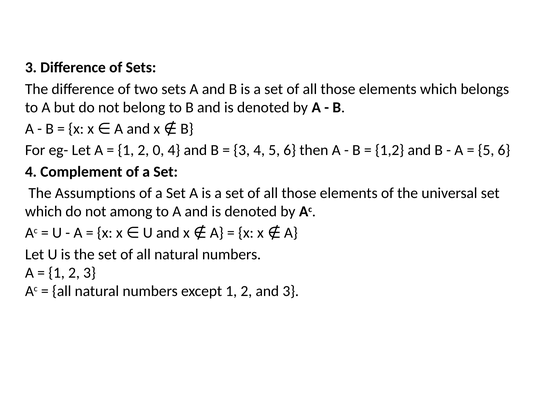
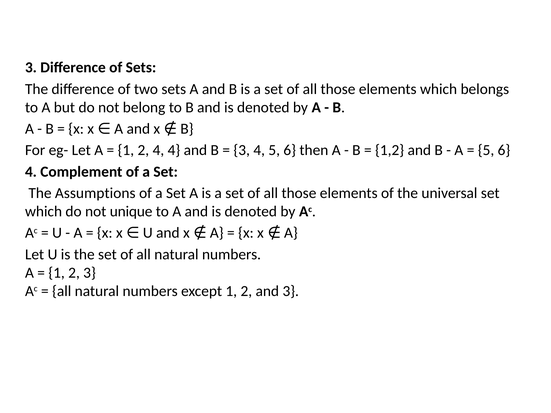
2 0: 0 -> 4 (158, 150)
among: among -> unique (131, 212)
